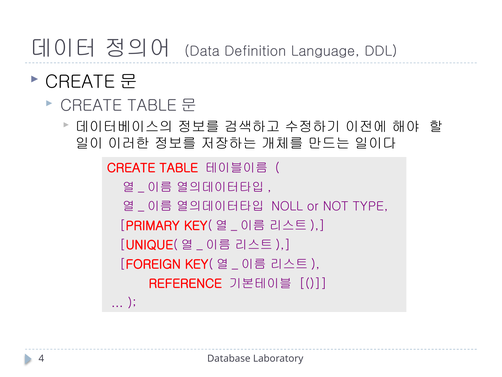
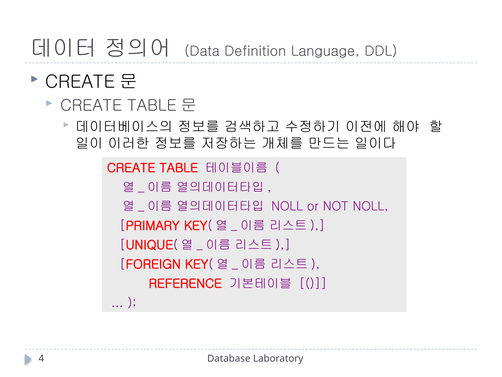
NOT TYPE: TYPE -> NOLL (370, 206)
